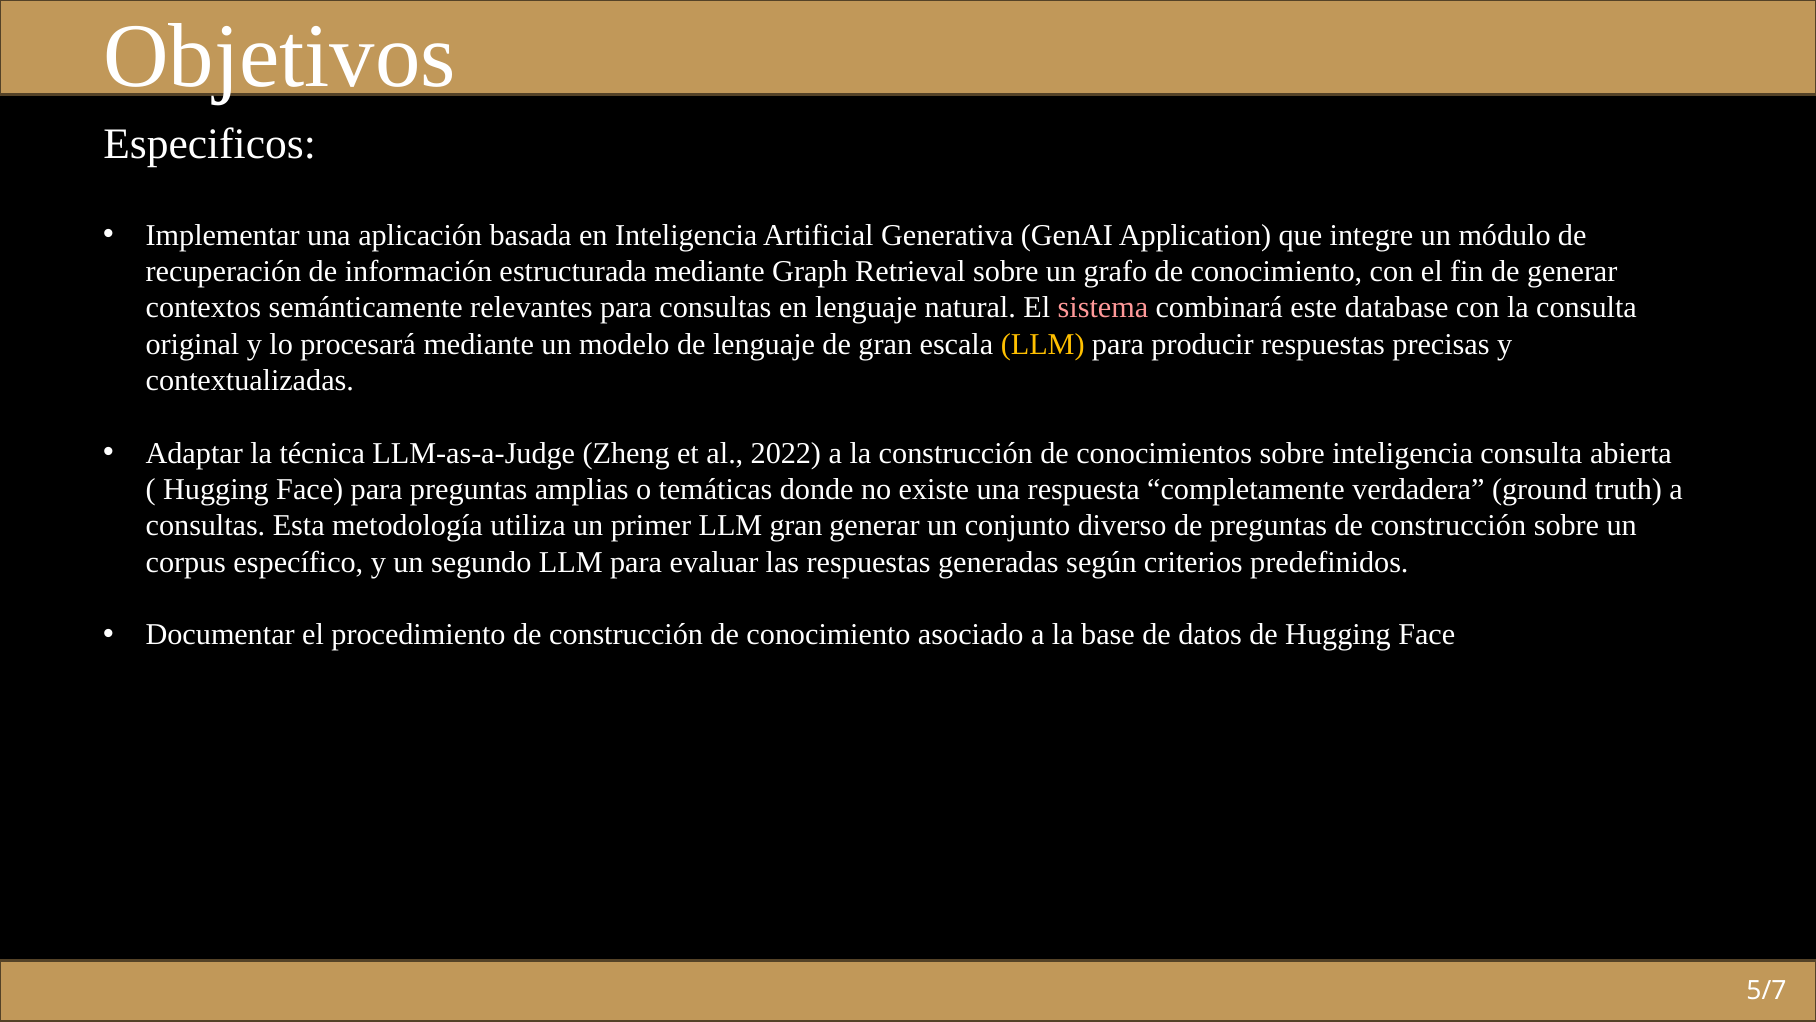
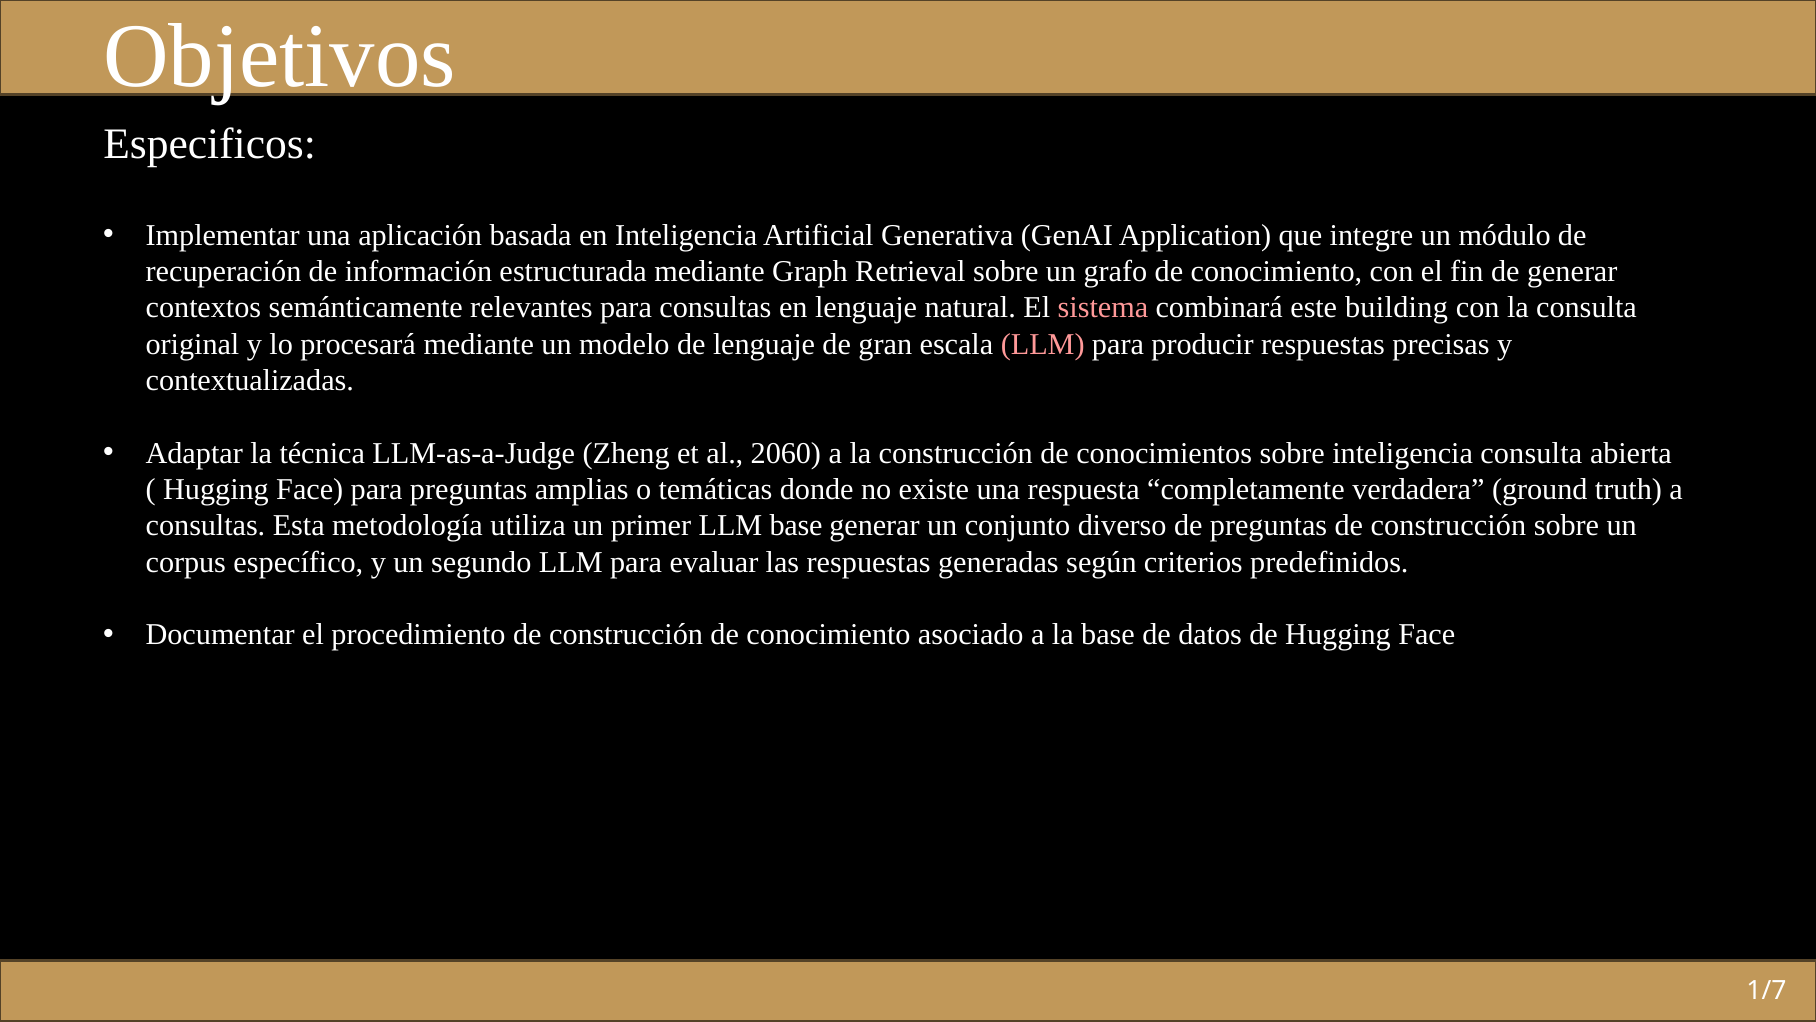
database: database -> building (1396, 308)
LLM colour: yellow -> pink (1043, 344)
2022: 2022 -> 2060 (786, 453)
LLM gran: gran -> base (796, 526)
5/7: 5/7 -> 1/7 (1767, 990)
